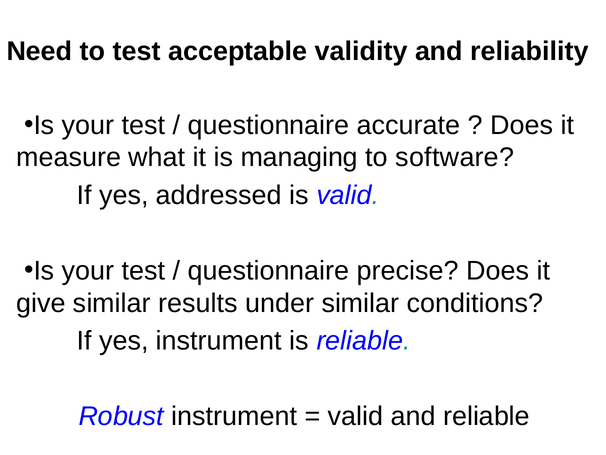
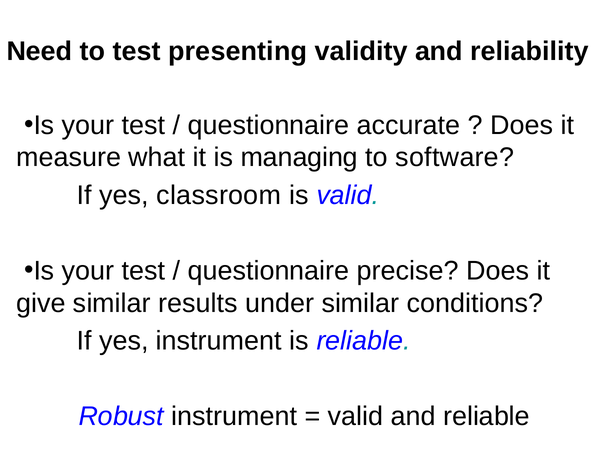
acceptable: acceptable -> presenting (238, 51)
addressed: addressed -> classroom (219, 195)
